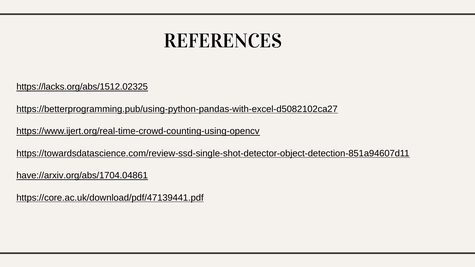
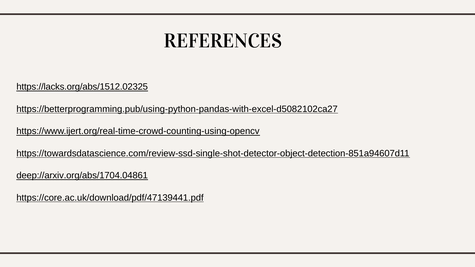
have://arxiv.org/abs/1704.04861: have://arxiv.org/abs/1704.04861 -> deep://arxiv.org/abs/1704.04861 (82, 176)
